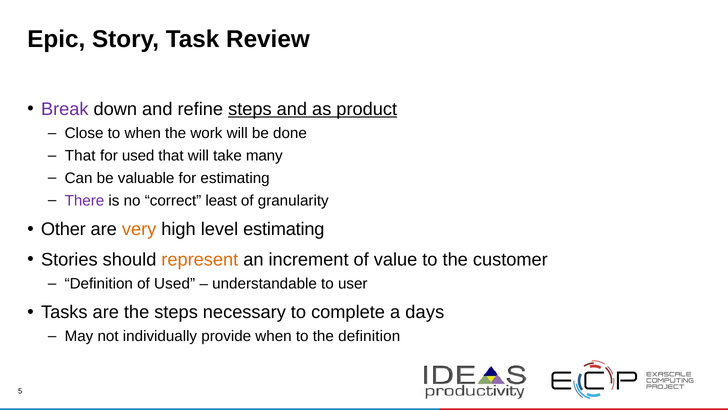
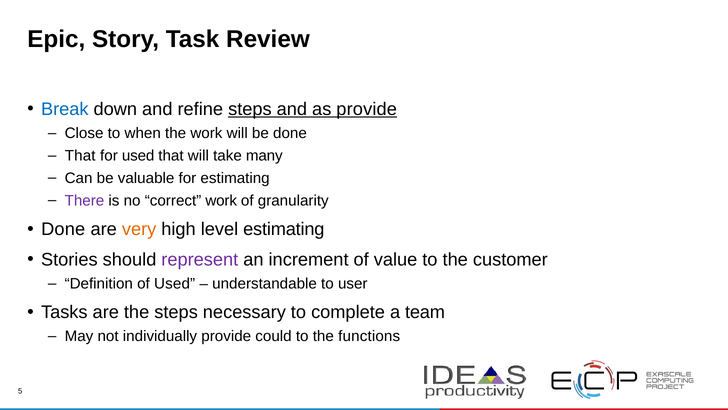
Break colour: purple -> blue (65, 109)
as product: product -> provide (367, 109)
correct least: least -> work (221, 200)
Other: Other -> Done (63, 229)
represent colour: orange -> purple (200, 259)
days: days -> team (425, 312)
provide when: when -> could (274, 336)
the definition: definition -> functions (369, 336)
